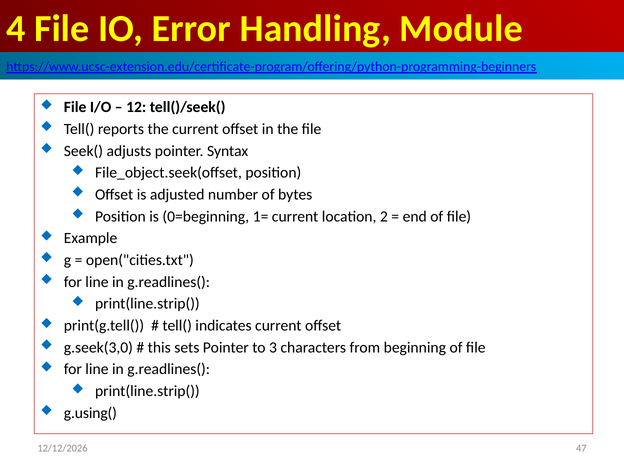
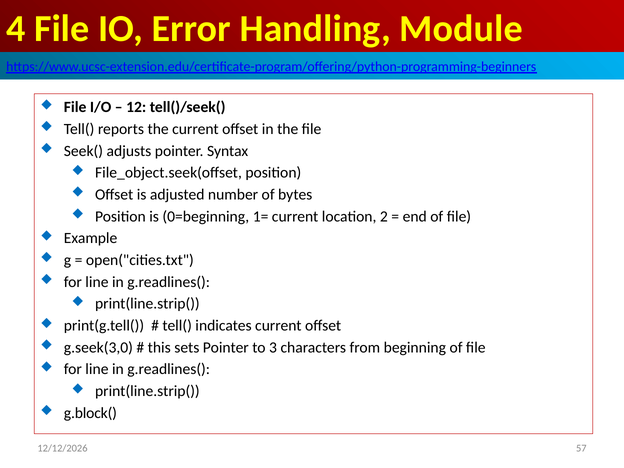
g.using(: g.using( -> g.block( (90, 413)
47: 47 -> 57 (581, 448)
